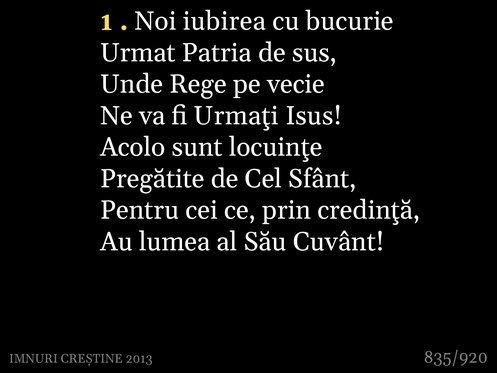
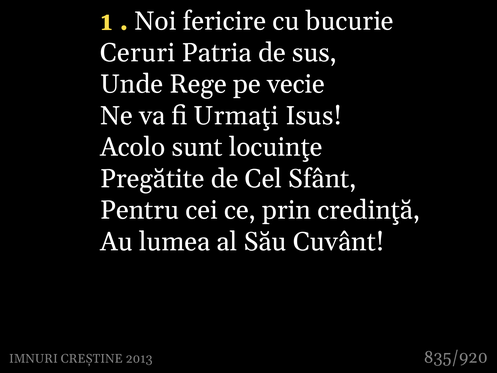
iubirea: iubirea -> fericire (224, 21)
Urmat: Urmat -> Ceruri (138, 53)
